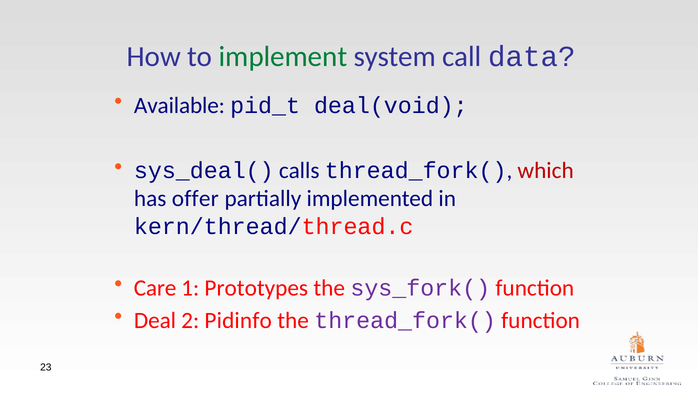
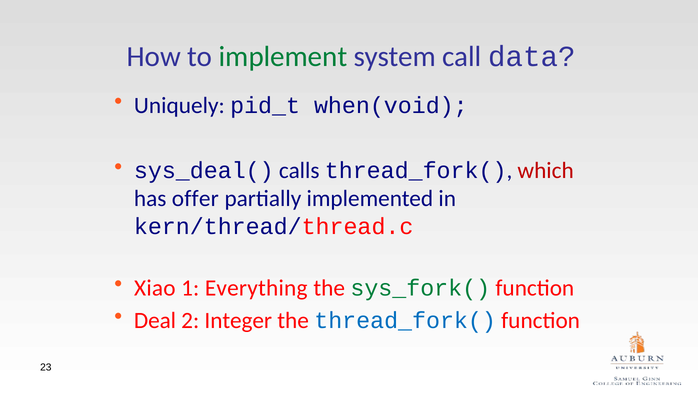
Available: Available -> Uniquely (179, 105)
deal(void: deal(void -> when(void (391, 105)
Care: Care -> Xiao (155, 288)
Prototypes: Prototypes -> Everything (256, 288)
sys_fork( colour: purple -> green (420, 288)
Pidinfo: Pidinfo -> Integer (238, 320)
thread_fork( colour: purple -> blue (405, 320)
